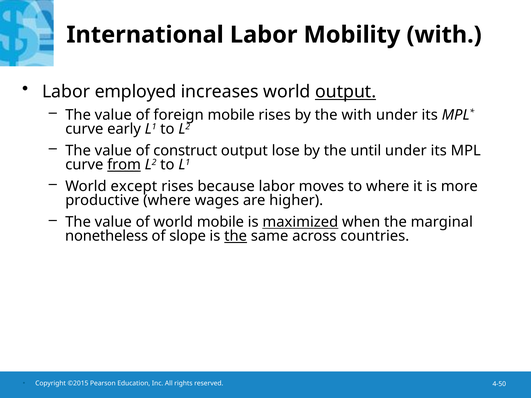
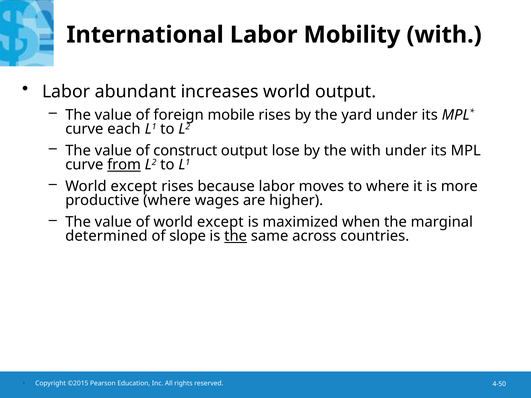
employed: employed -> abundant (135, 92)
output underline: present -> none (346, 92)
the with: with -> yard (357, 115)
early: early -> each (124, 129)
the until: until -> with (366, 151)
of world mobile: mobile -> except (220, 222)
maximized underline: present -> none (300, 222)
nonetheless: nonetheless -> determined (106, 236)
